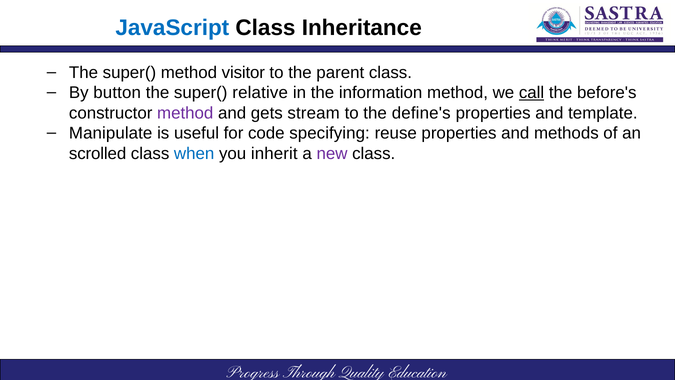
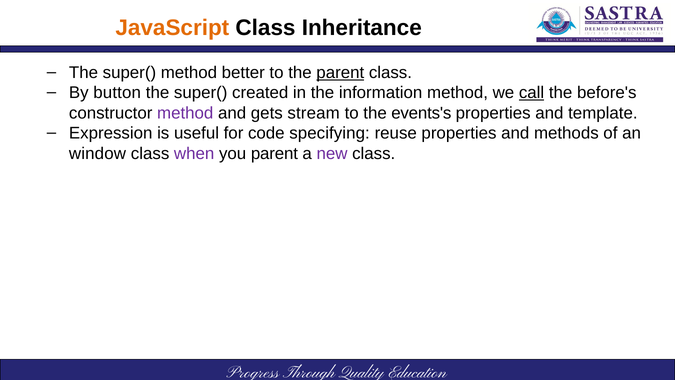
JavaScript colour: blue -> orange (172, 28)
visitor: visitor -> better (243, 72)
parent underline: none -> present (340, 72)
relative: relative -> created (260, 93)
define's: define's -> events's (421, 113)
Manipulate: Manipulate -> Expression (111, 133)
scrolled: scrolled -> window (97, 153)
when colour: blue -> purple (194, 153)
you inherit: inherit -> parent (274, 153)
